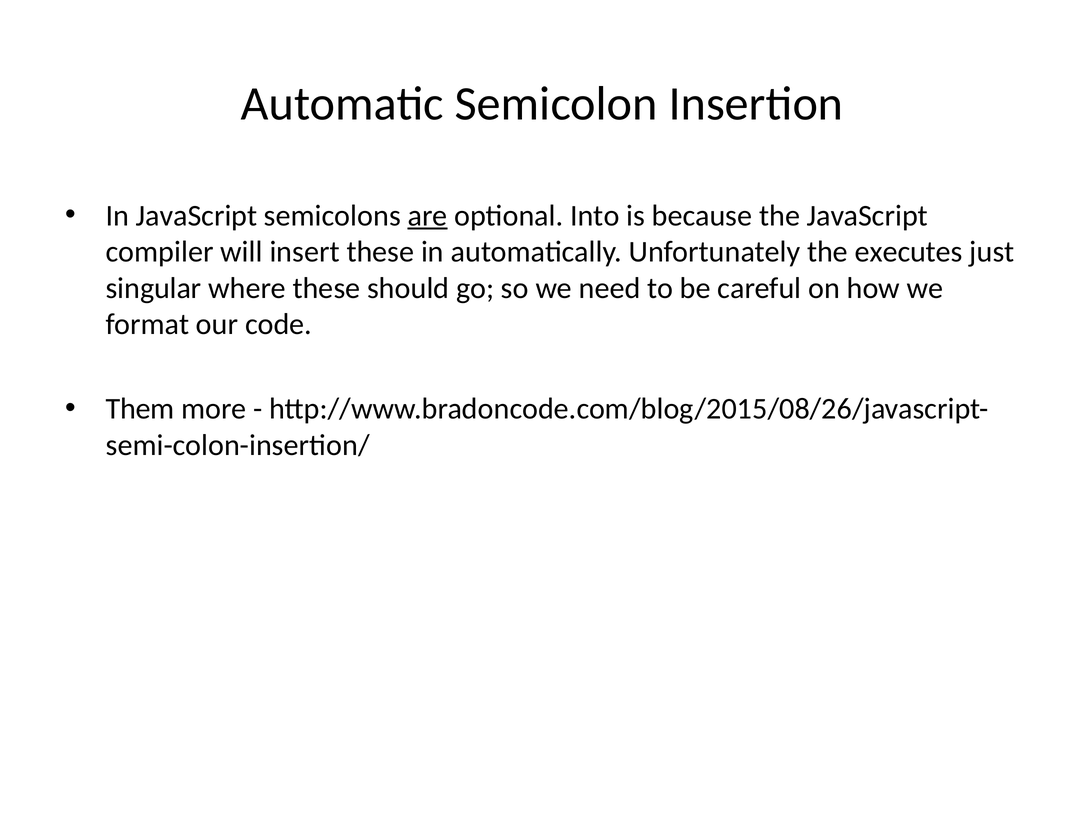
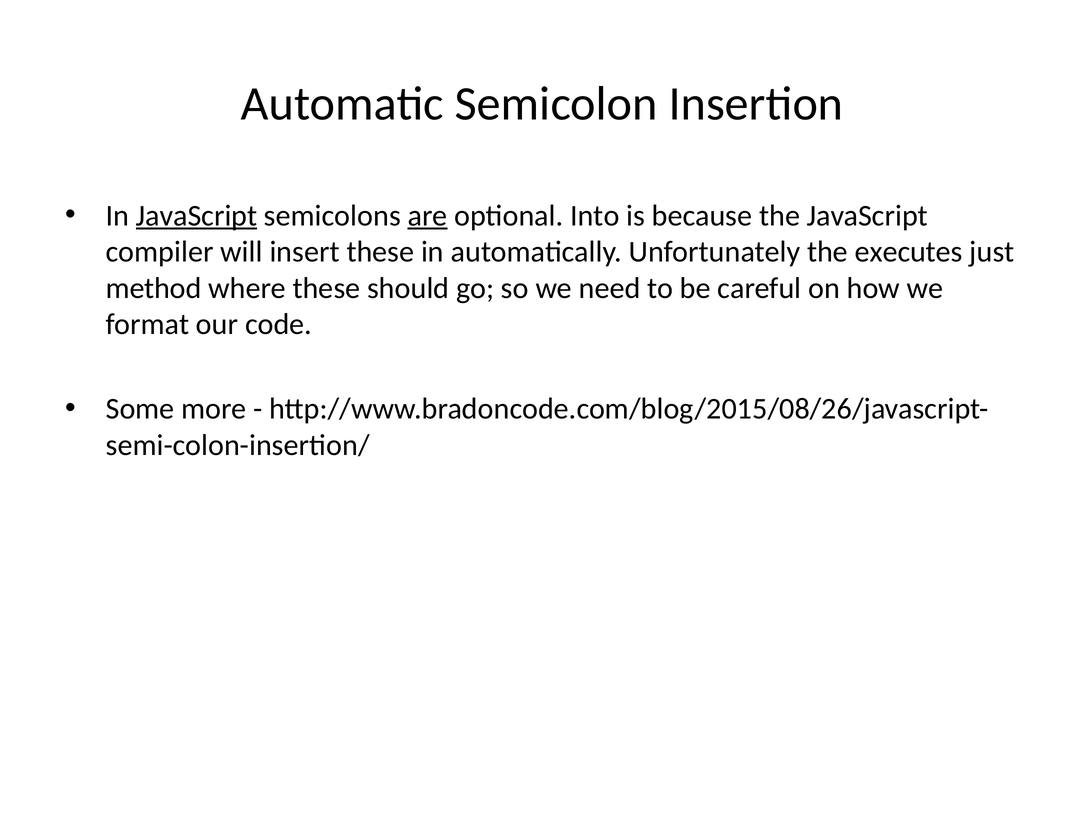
JavaScript underline: none -> present (197, 216)
singular: singular -> method (154, 288)
Them: Them -> Some (140, 409)
